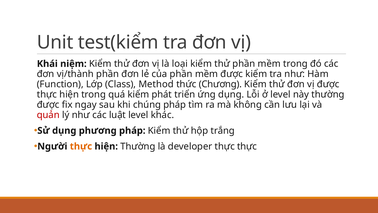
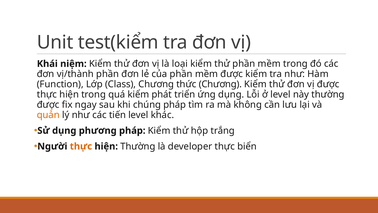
Class Method: Method -> Chương (156, 84)
quản colour: red -> orange (48, 115)
luật: luật -> tiến (118, 115)
thực thực: thực -> biển (247, 146)
